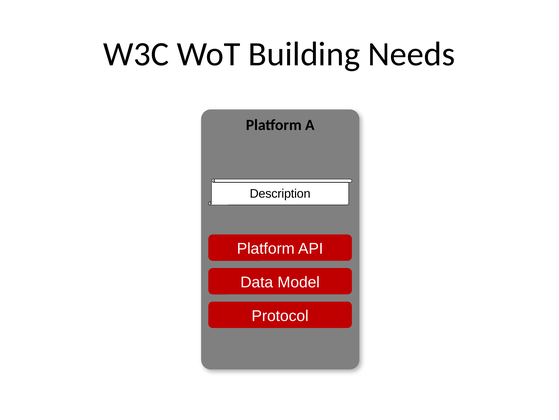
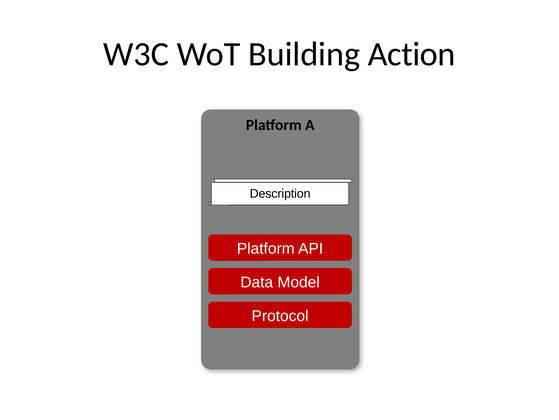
Needs: Needs -> Action (412, 54)
